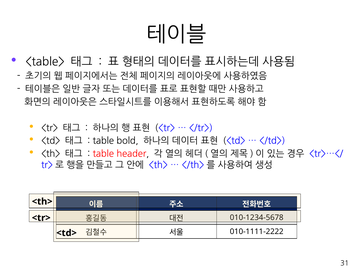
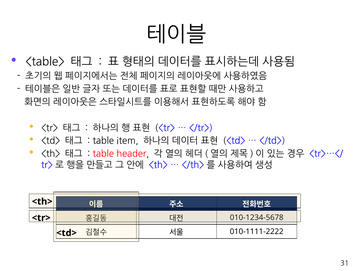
bold: bold -> item (127, 141)
